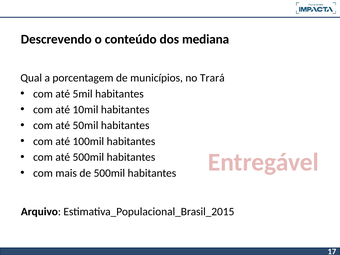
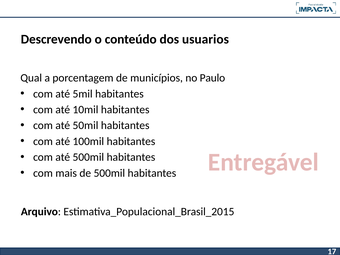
mediana: mediana -> usuarios (205, 39)
Trará: Trará -> Paulo (212, 78)
